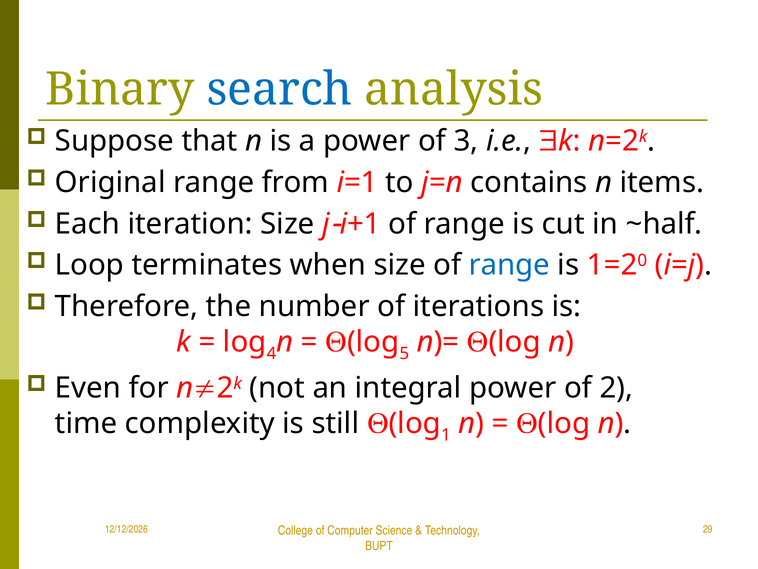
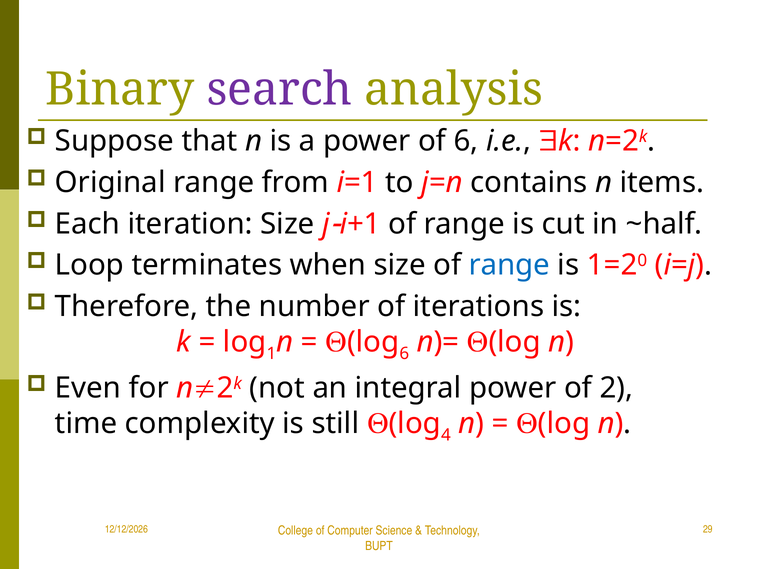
search colour: blue -> purple (279, 89)
of 3: 3 -> 6 (466, 141)
4: 4 -> 1 (271, 353)
5: 5 -> 6 (404, 353)
1: 1 -> 4 (446, 435)
